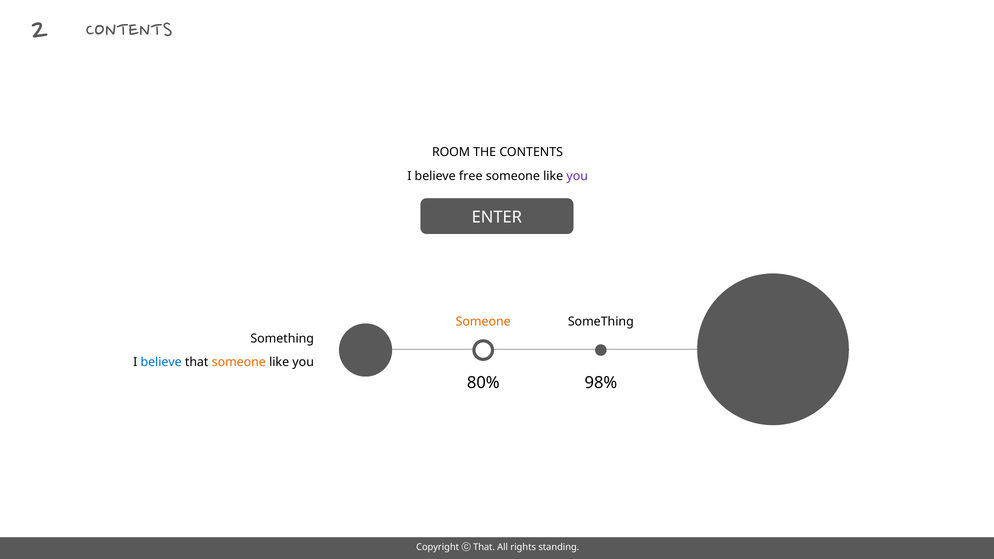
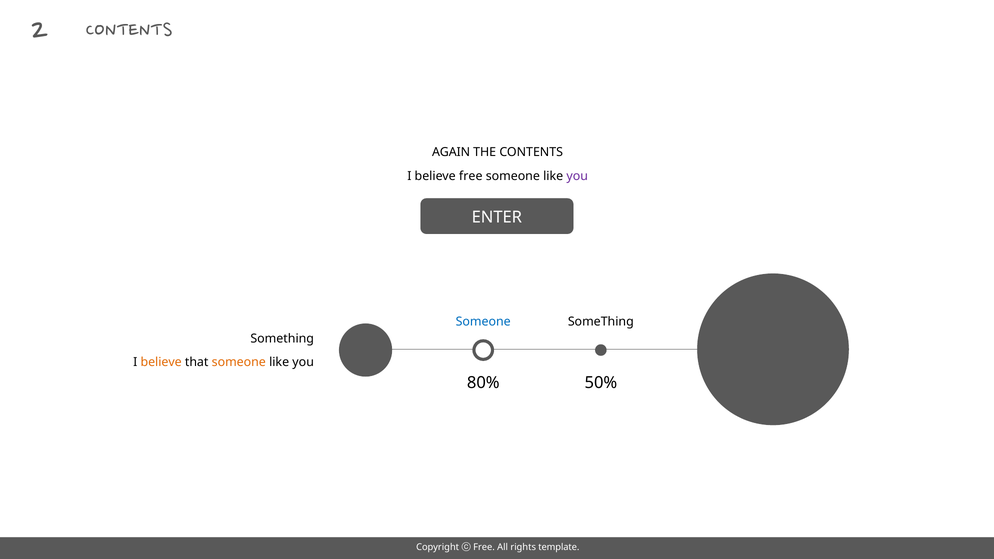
ROOM: ROOM -> AGAIN (451, 152)
Someone colour: orange -> blue (483, 322)
believe colour: blue -> orange (161, 362)
98%: 98% -> 50% (601, 383)
Copyright That: That -> Free (484, 547)
standing: standing -> template (559, 547)
